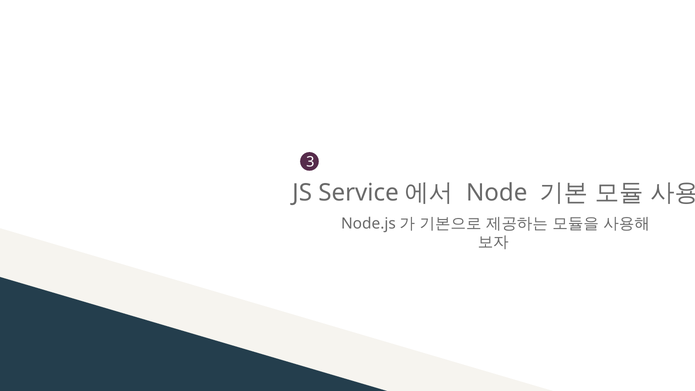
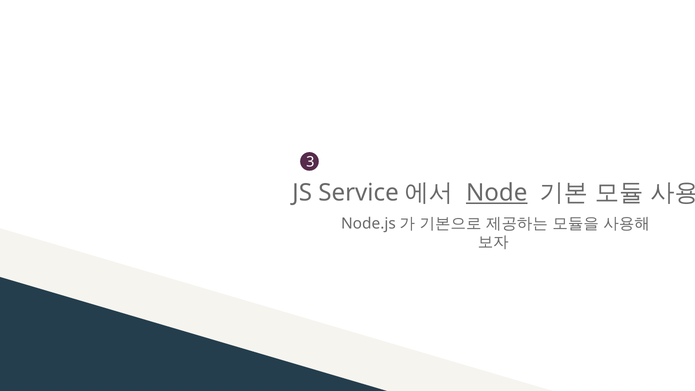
Node underline: none -> present (497, 193)
